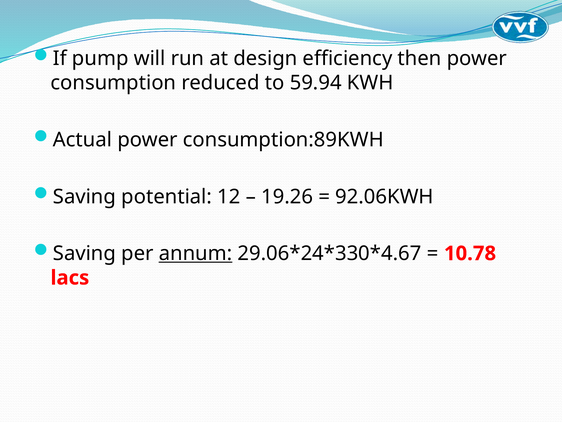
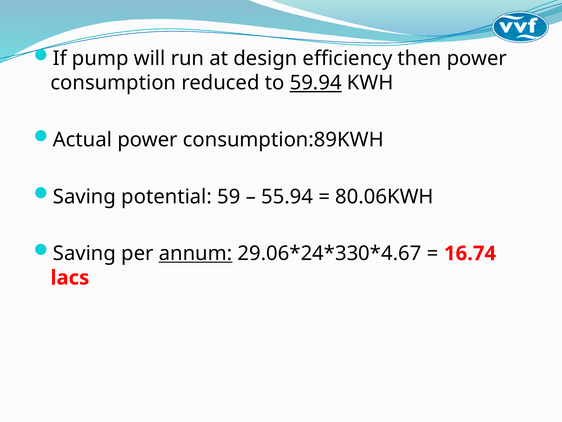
59.94 underline: none -> present (316, 83)
12: 12 -> 59 (229, 196)
19.26: 19.26 -> 55.94 (287, 196)
92.06KWH: 92.06KWH -> 80.06KWH (384, 196)
10.78: 10.78 -> 16.74 (470, 253)
